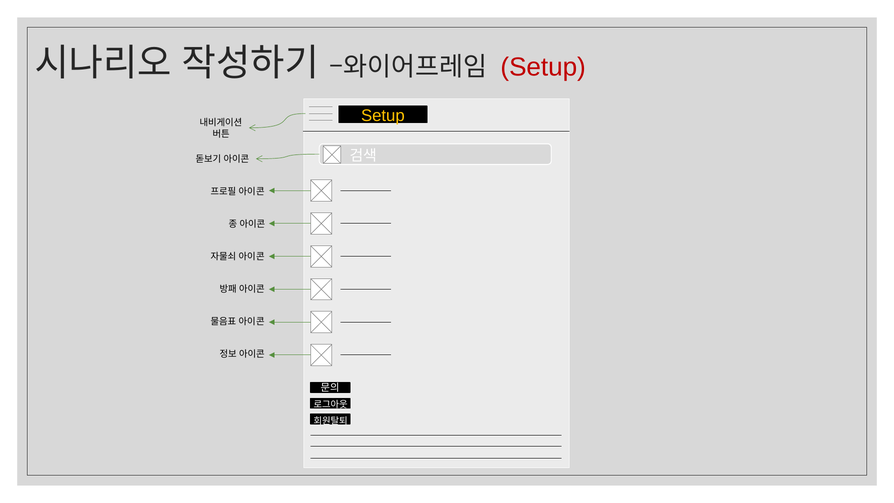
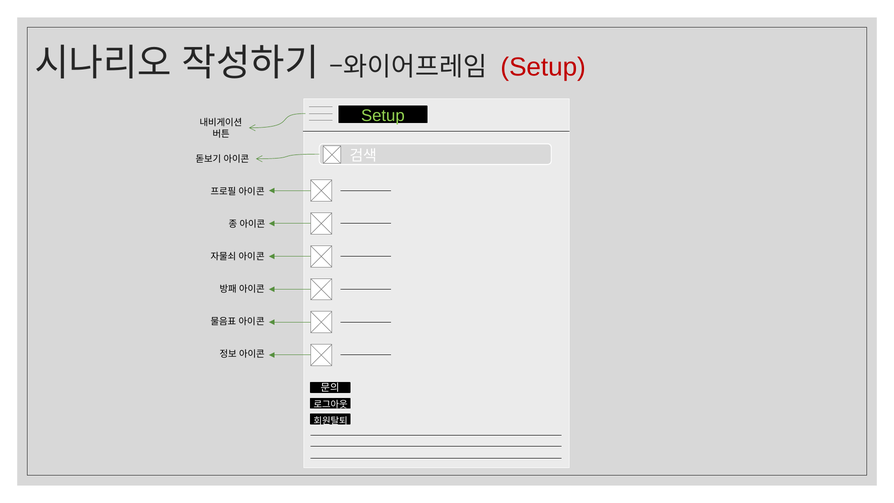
Setup colour: yellow -> light green (383, 116)
